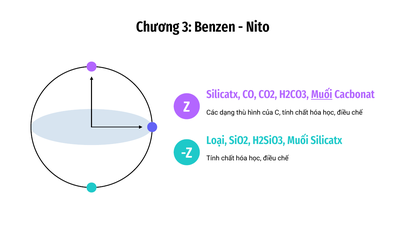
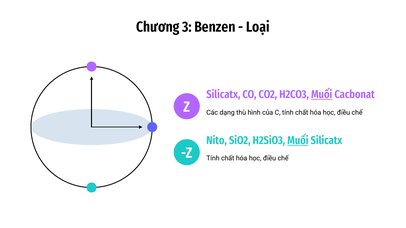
Nito: Nito -> Loại (258, 27)
Loại: Loại -> Nito (217, 141)
Muối underline: none -> present (298, 141)
